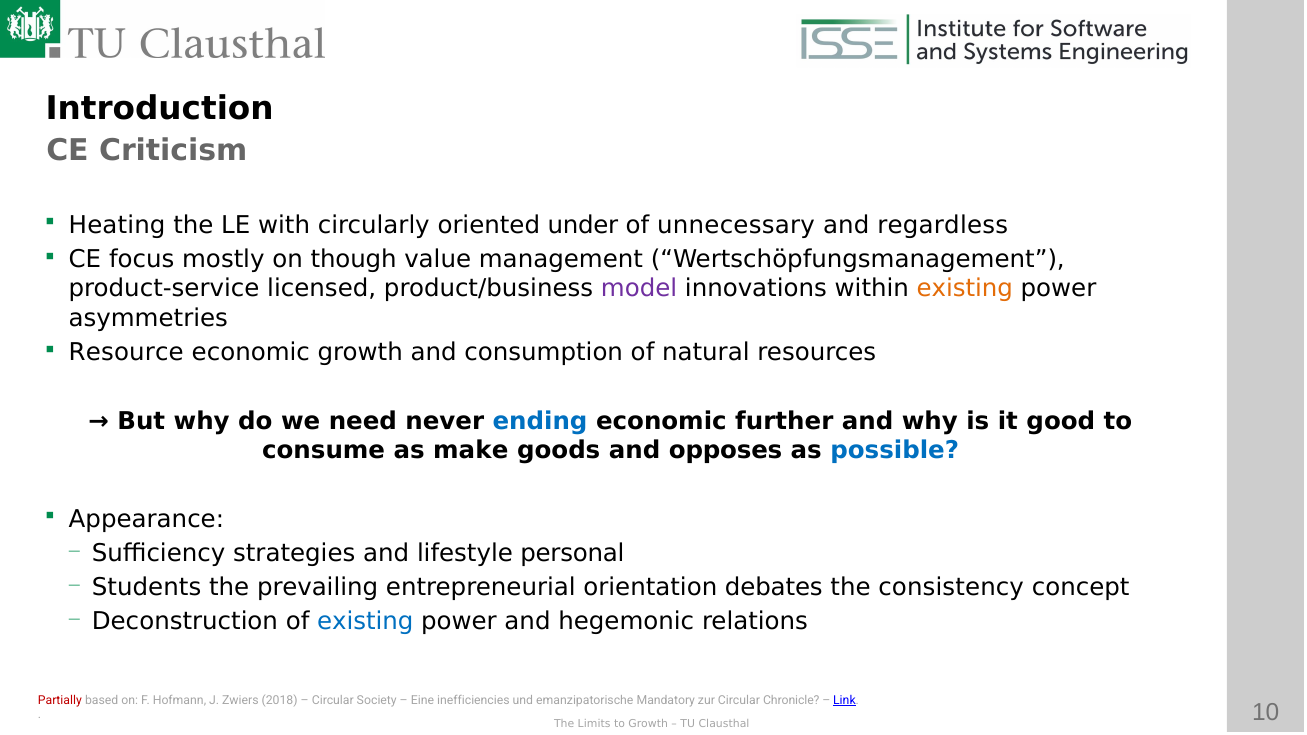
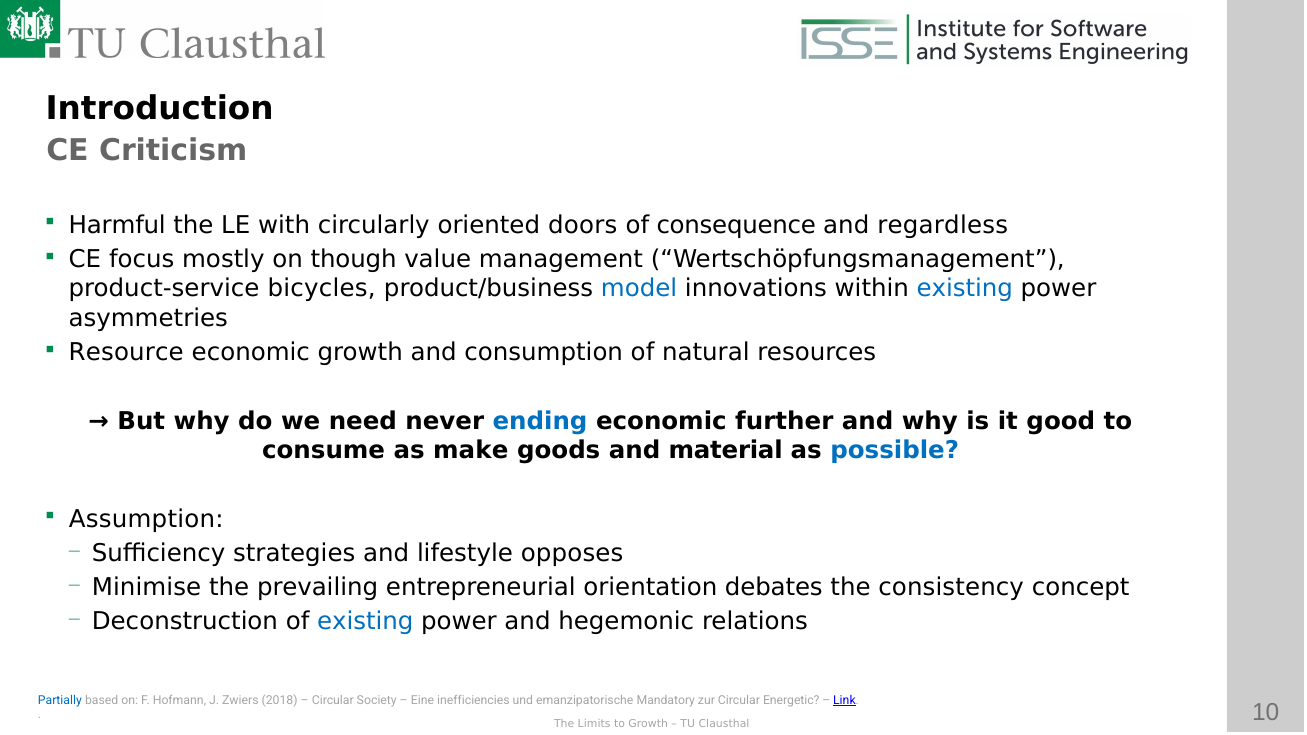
Heating: Heating -> Harmful (117, 225)
under: under -> doors (583, 225)
unnecessary: unnecessary -> consequence (736, 225)
licensed: licensed -> bicycles (322, 289)
model colour: purple -> blue (639, 289)
existing colour: orange -> blue (965, 289)
opposes: opposes -> material (726, 451)
Appearance: Appearance -> Assumption (146, 519)
personal: personal -> opposes (572, 553)
Students: Students -> Minimise (147, 588)
Partially colour: red -> blue (60, 700)
Chronicle: Chronicle -> Energetic (791, 700)
